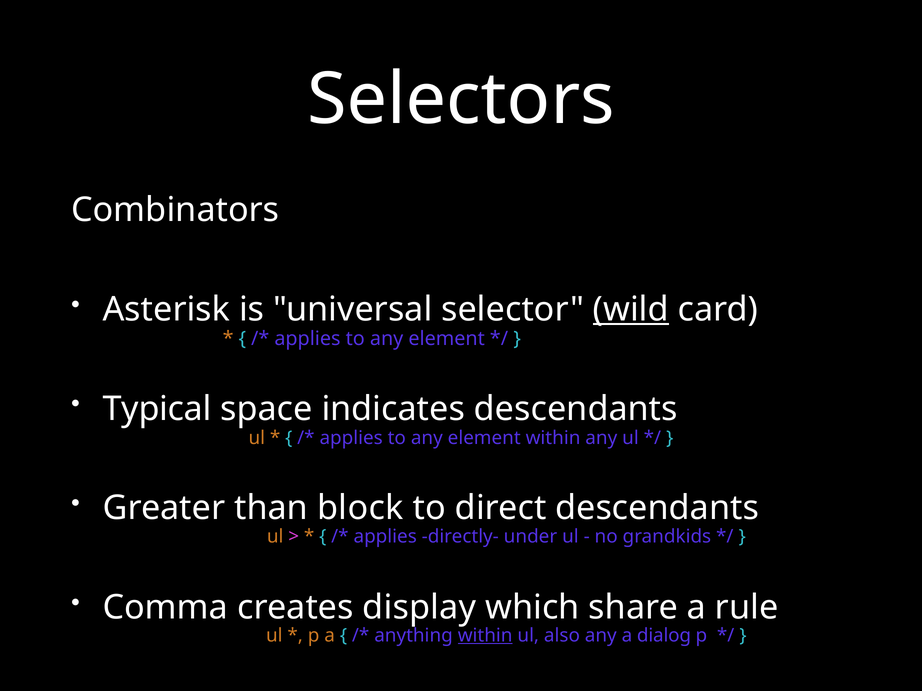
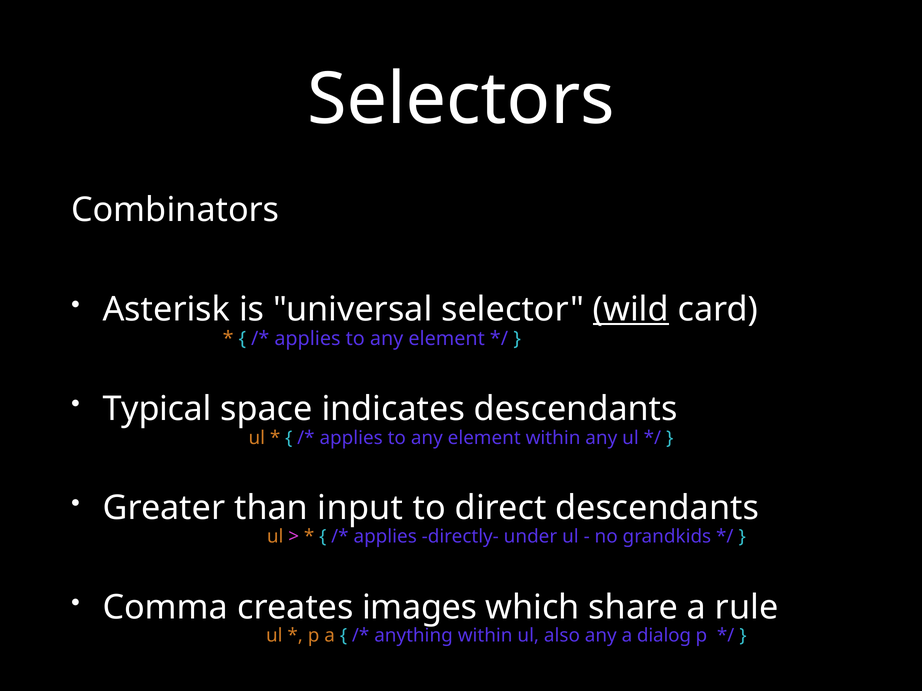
block: block -> input (360, 508)
display: display -> images (420, 608)
within underline: present -> none (485, 636)
